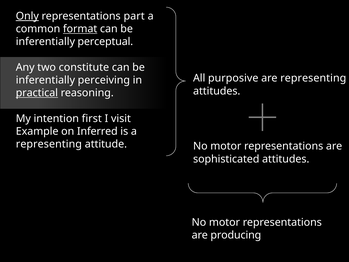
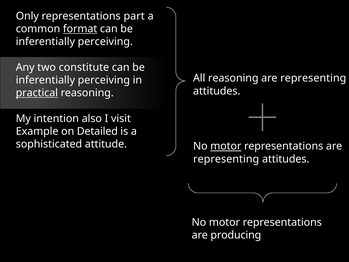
Only underline: present -> none (27, 16)
perceptual: perceptual -> perceiving (105, 42)
All purposive: purposive -> reasoning (233, 78)
first: first -> also (92, 118)
Inferred: Inferred -> Detailed (97, 131)
representing: representing -> sophisticated (49, 144)
motor underline: none -> present (226, 146)
sophisticated: sophisticated -> representing (226, 159)
